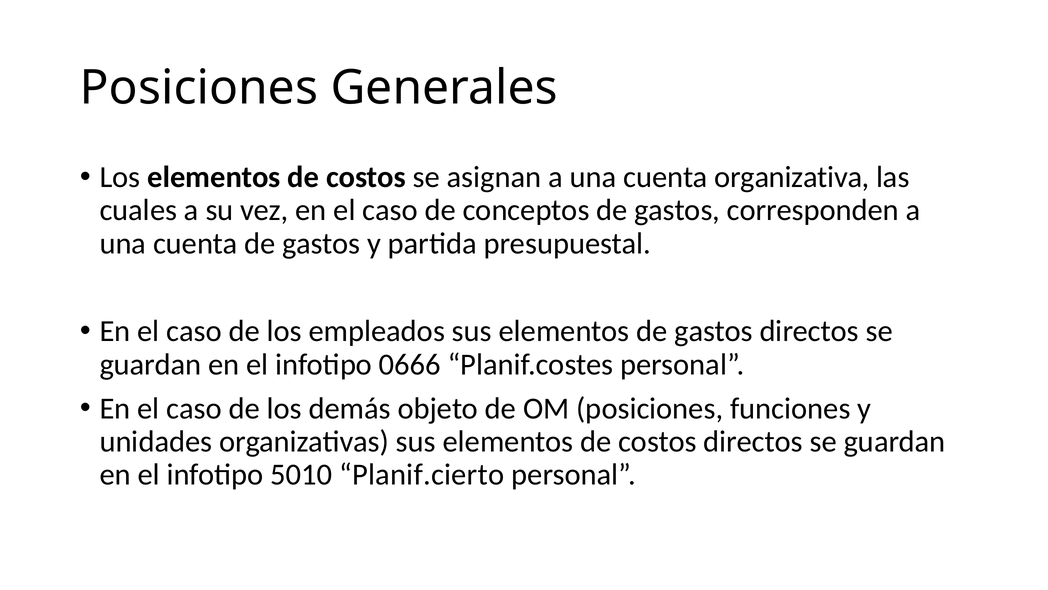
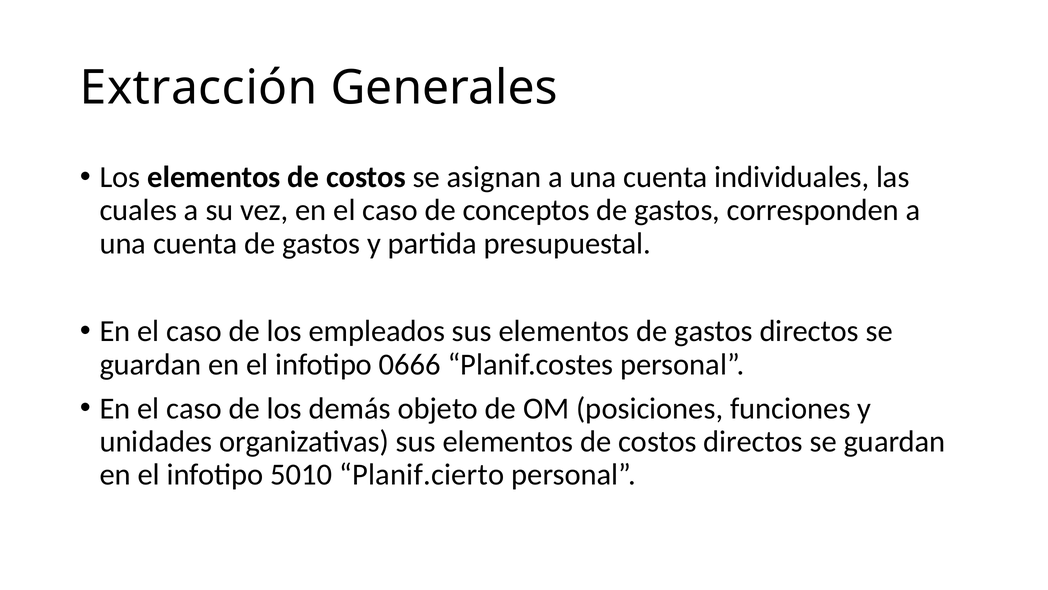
Posiciones: Posiciones -> Extracción (199, 88)
organizativa: organizativa -> individuales (792, 177)
